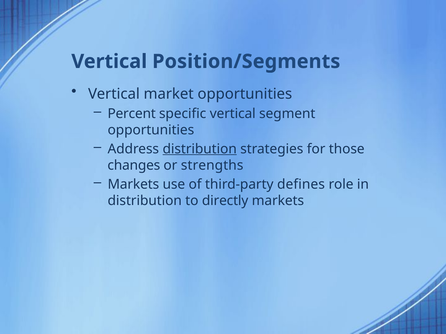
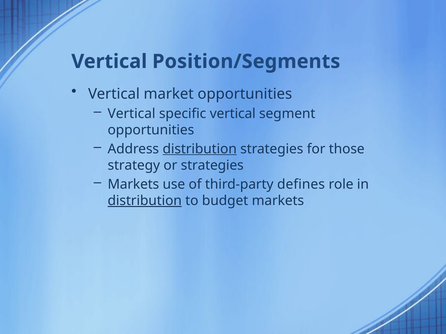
Percent: Percent -> Vertical (132, 114)
changes: changes -> strategy (134, 165)
or strengths: strengths -> strategies (212, 165)
distribution underline: none -> present (145, 201)
directly: directly -> budget (225, 201)
